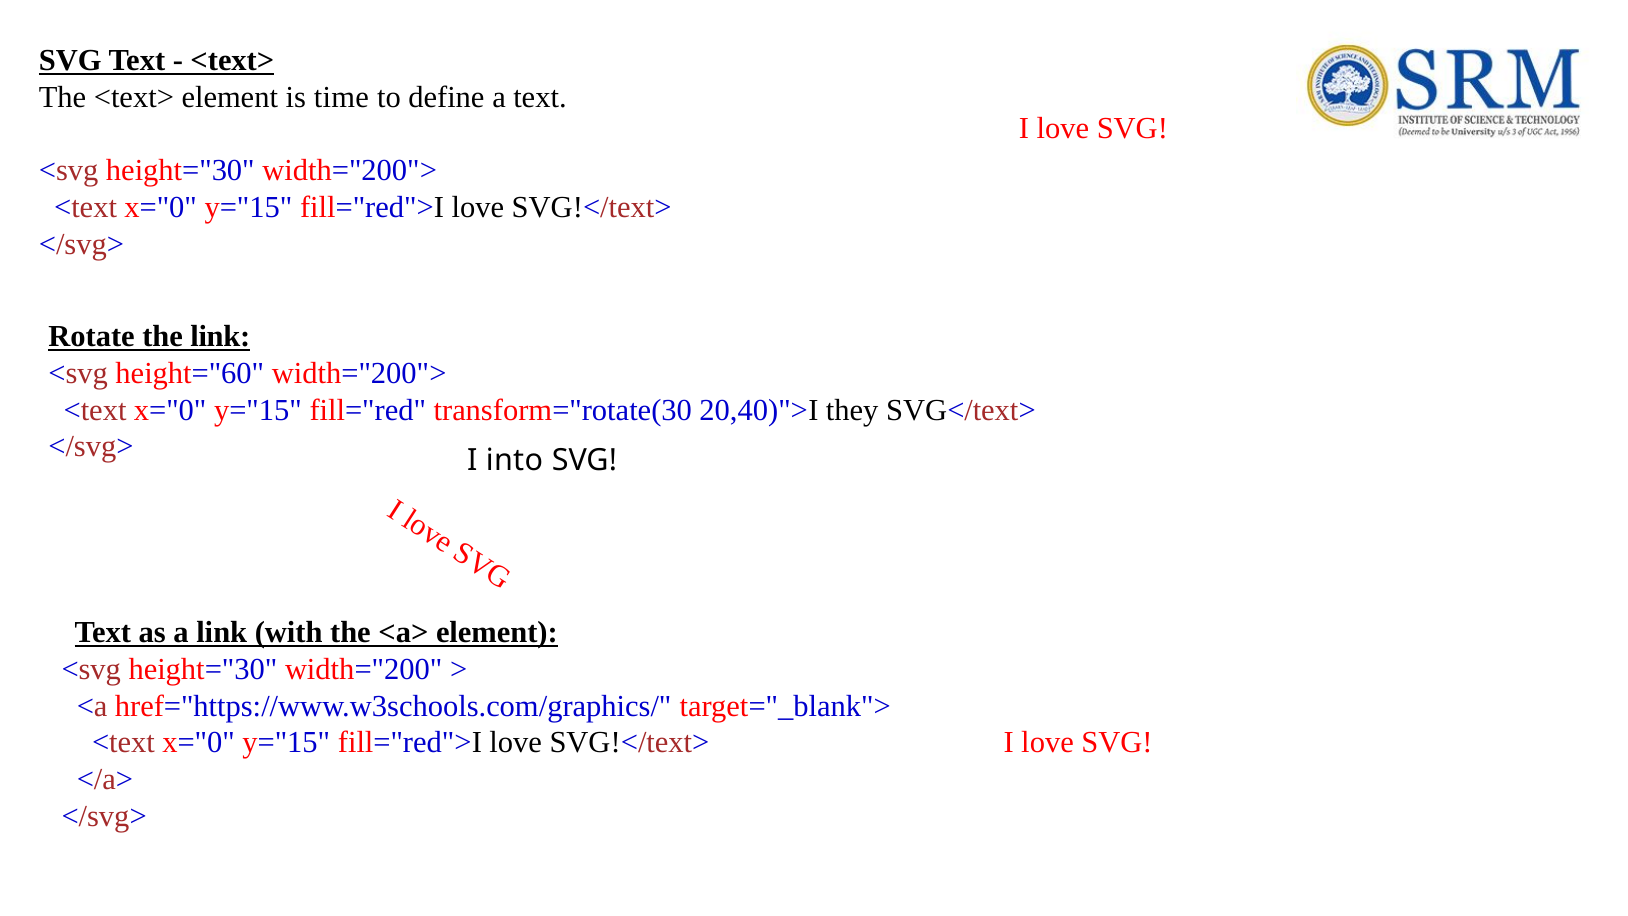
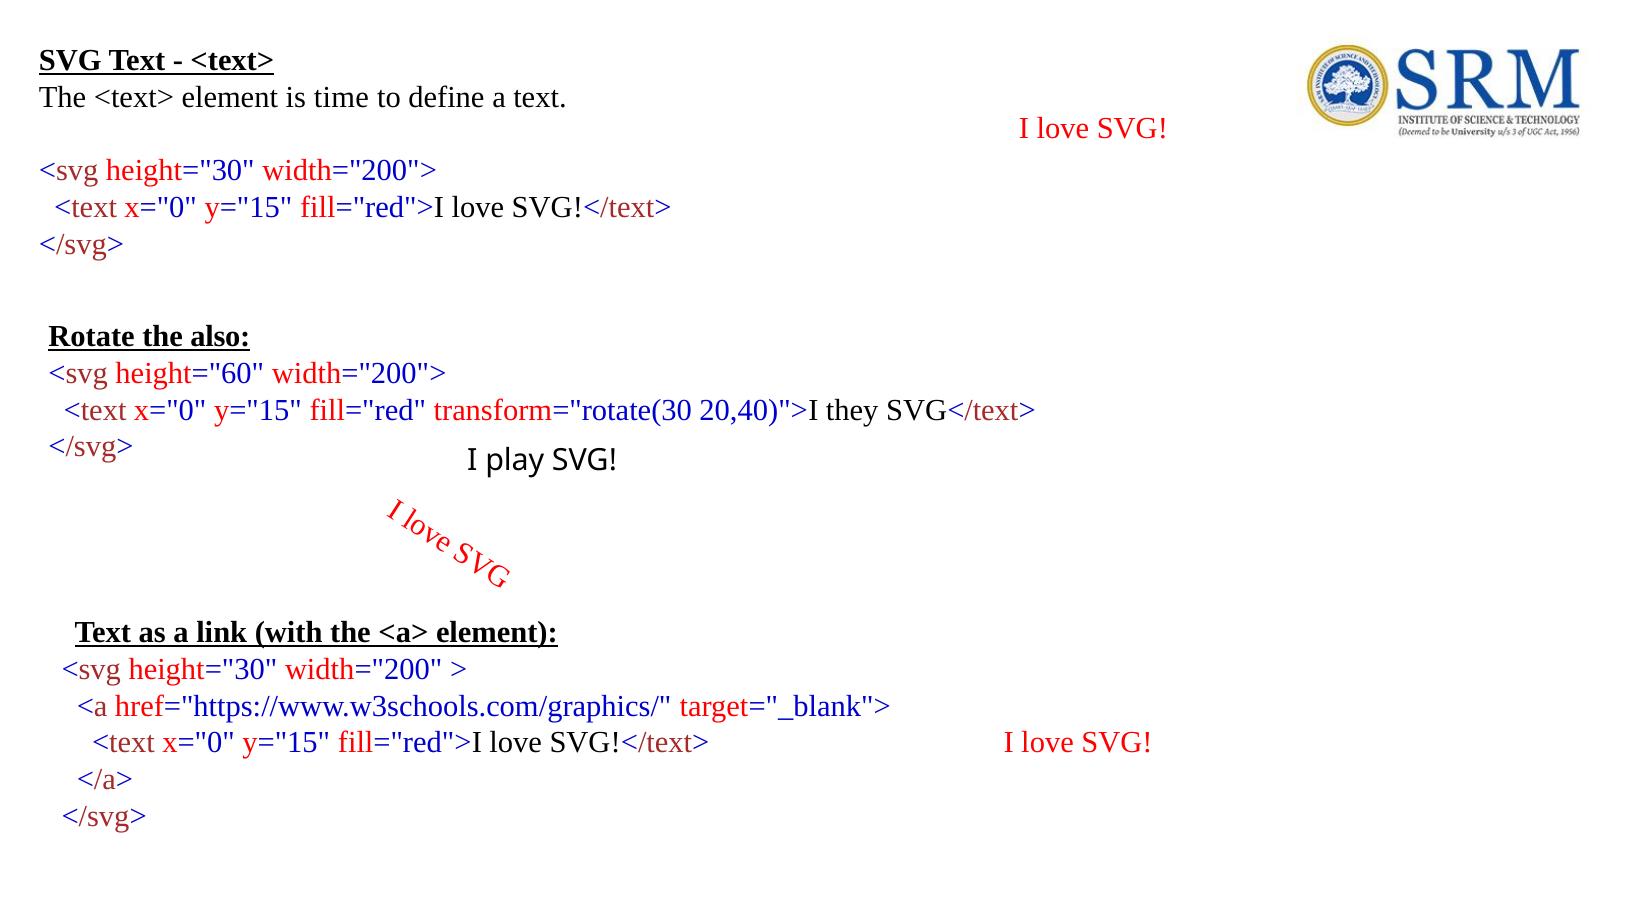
the link: link -> also (220, 337)
into: into -> play (515, 460)
